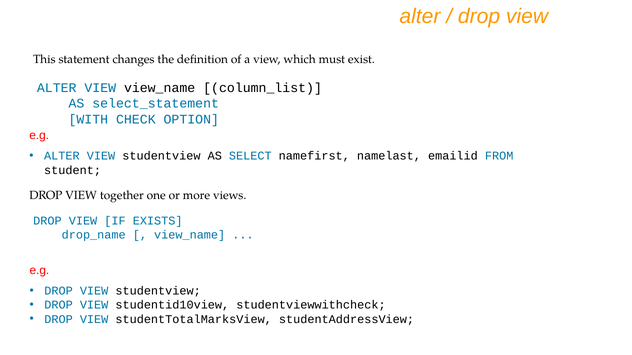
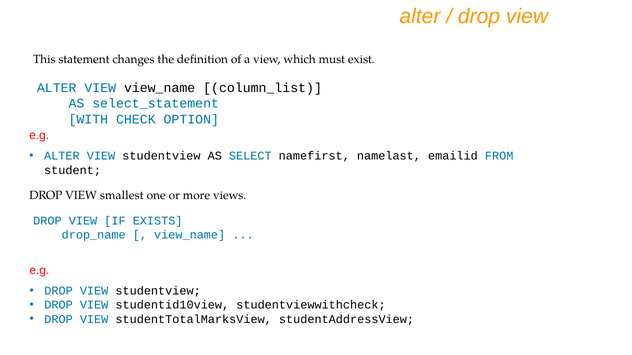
together: together -> smallest (122, 195)
